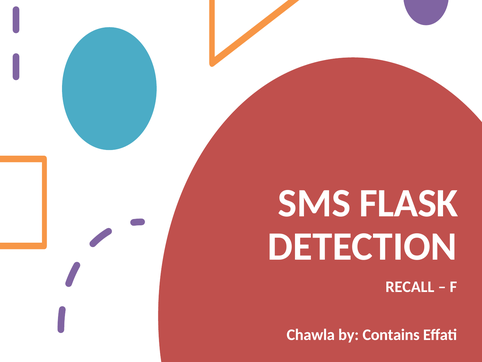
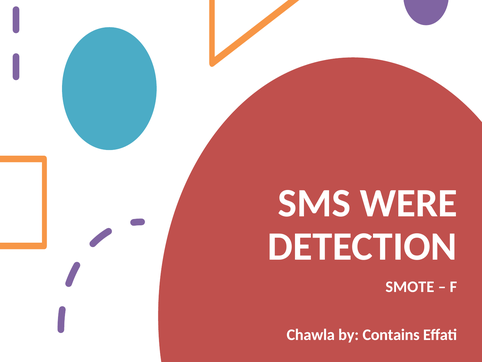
FLASK: FLASK -> WERE (409, 203)
RECALL: RECALL -> SMOTE (410, 286)
